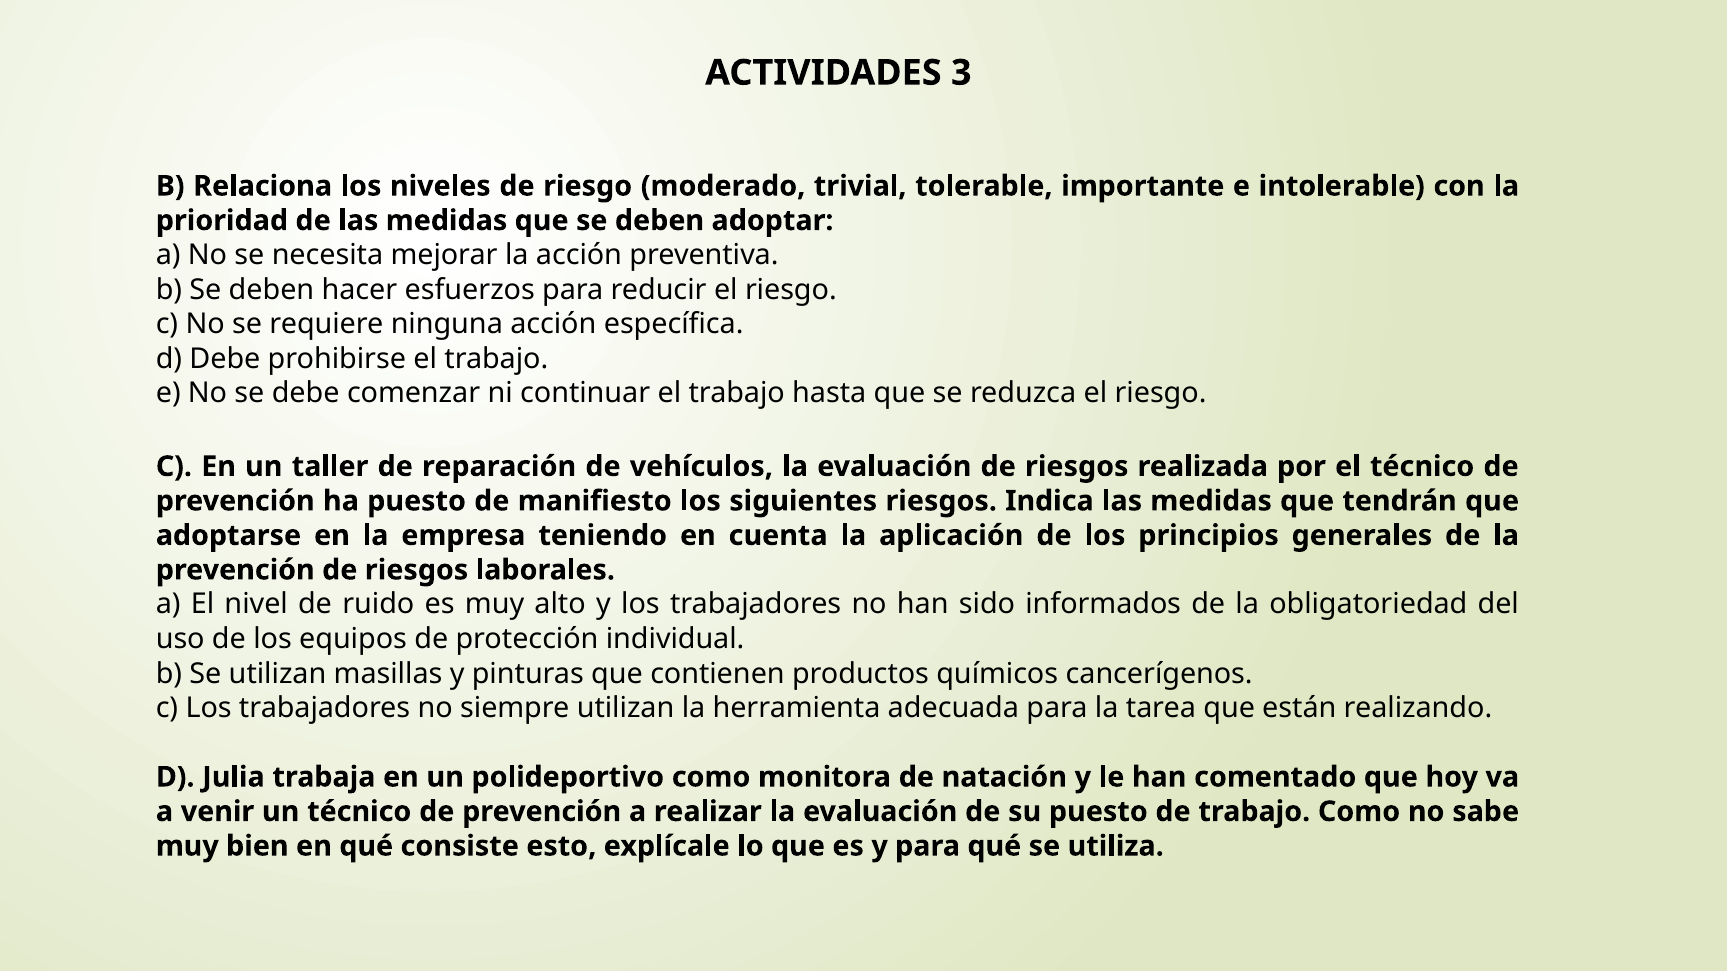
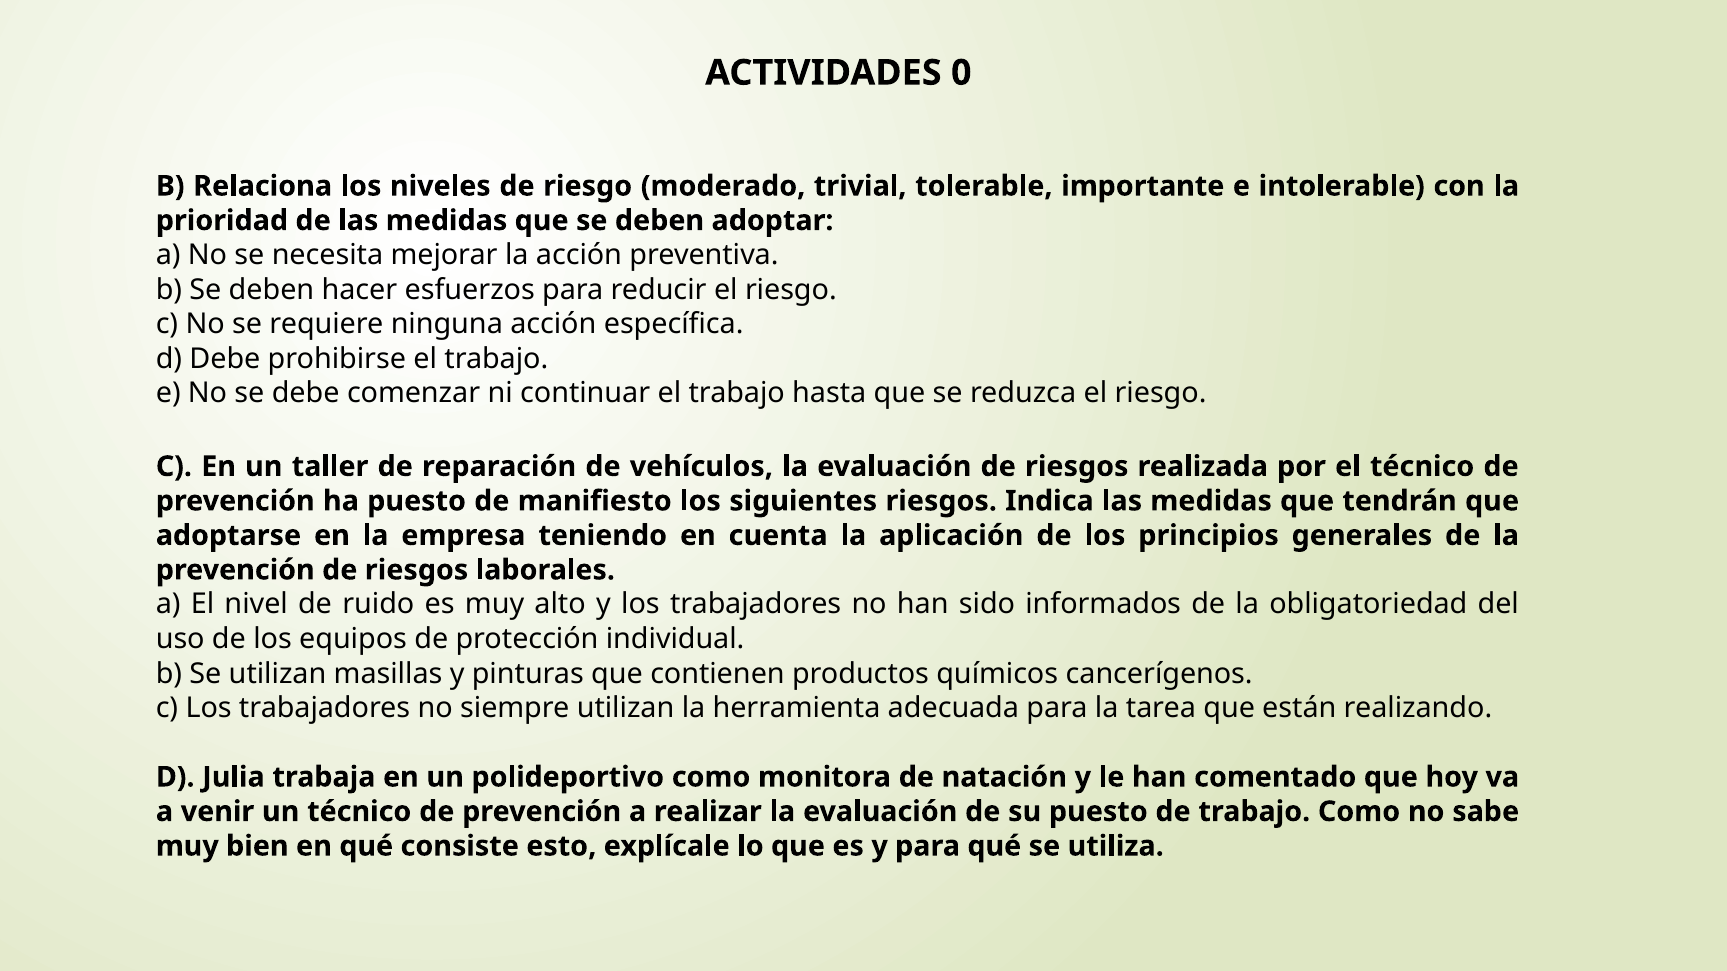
3: 3 -> 0 (961, 73)
